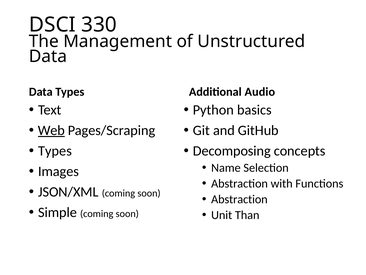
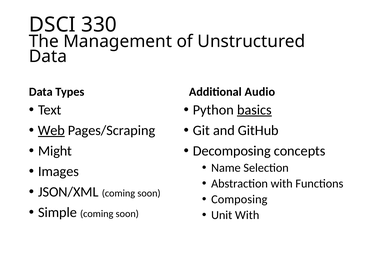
basics underline: none -> present (254, 110)
Types: Types -> Might (55, 151)
Abstraction: Abstraction -> Composing (239, 199)
Unit Than: Than -> With (247, 215)
